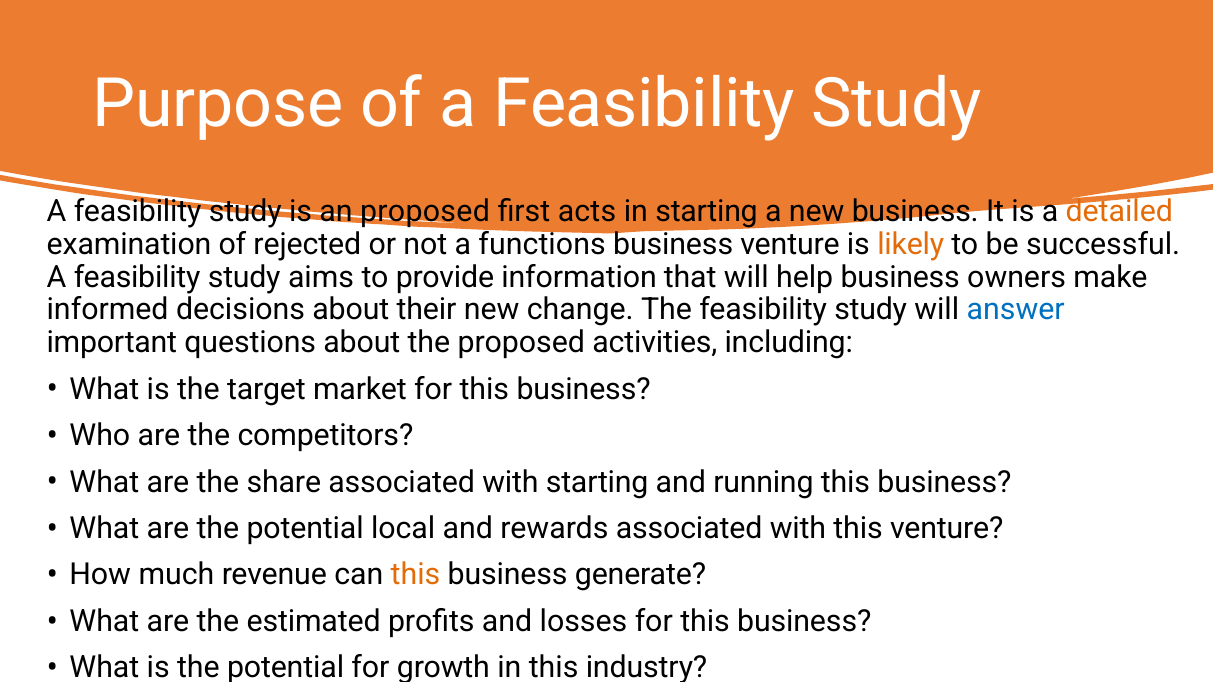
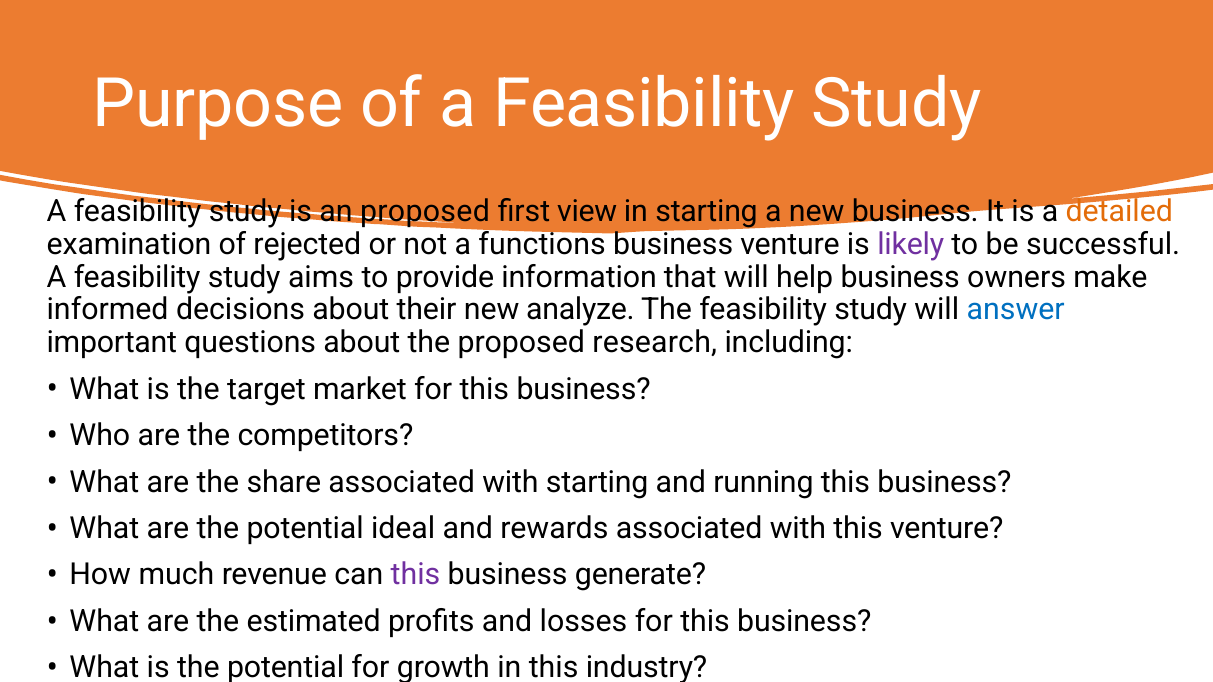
acts: acts -> view (587, 212)
likely colour: orange -> purple (911, 244)
change: change -> analyze (580, 310)
activities: activities -> research (655, 343)
local: local -> ideal (403, 529)
this colour: orange -> purple (415, 575)
